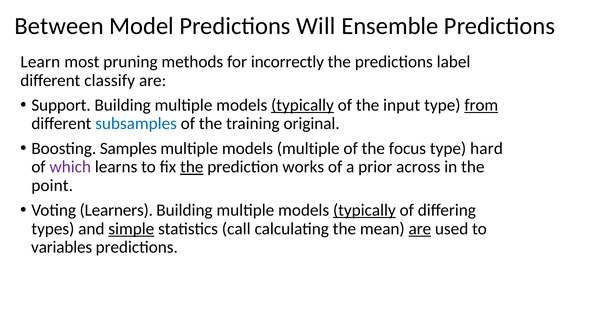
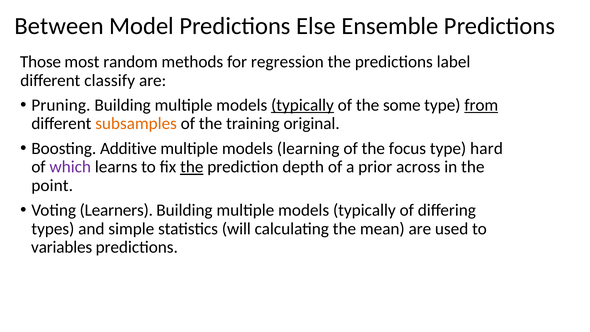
Will: Will -> Else (316, 26)
Learn: Learn -> Those (40, 62)
pruning: pruning -> random (131, 62)
incorrectly: incorrectly -> regression (287, 62)
Support: Support -> Pruning (61, 105)
input: input -> some (402, 105)
subsamples colour: blue -> orange (136, 124)
Samples: Samples -> Additive (128, 148)
models multiple: multiple -> learning (308, 148)
works: works -> depth (303, 167)
typically underline: present -> none (364, 210)
simple underline: present -> none (131, 229)
call: call -> will (236, 229)
are underline: present -> none (420, 229)
